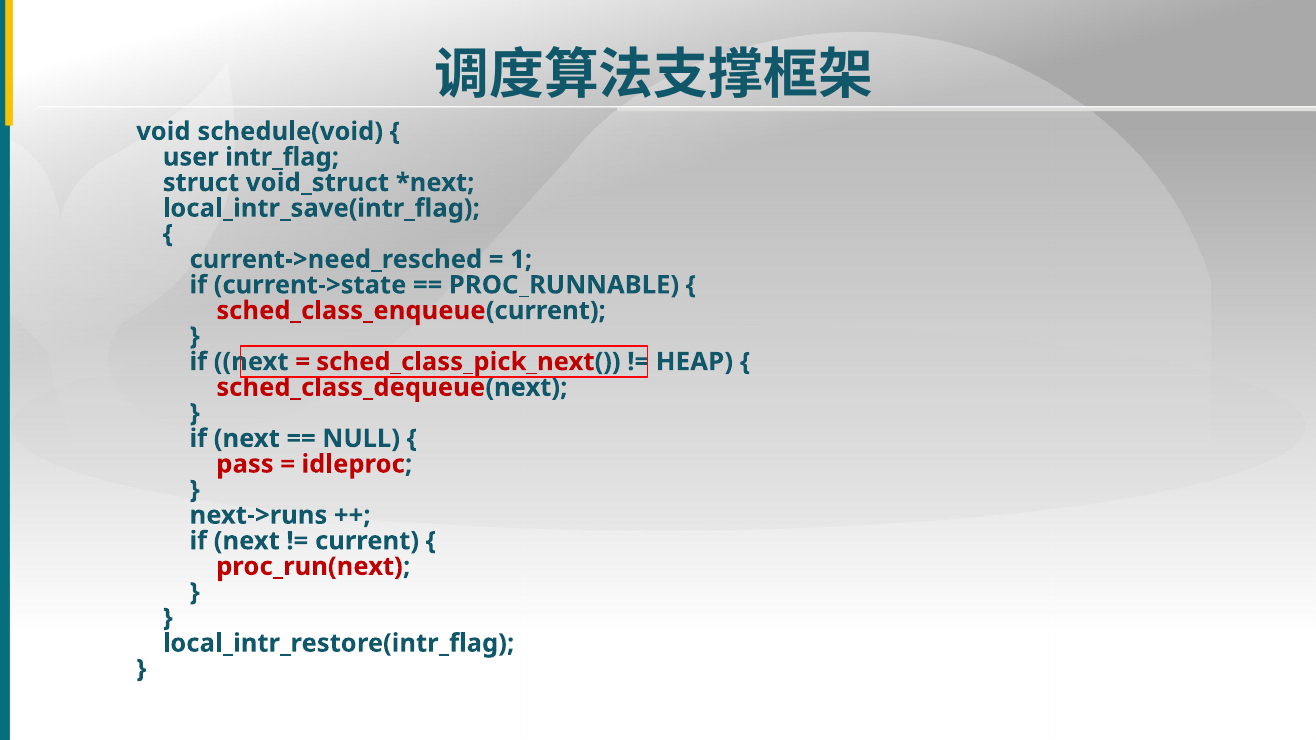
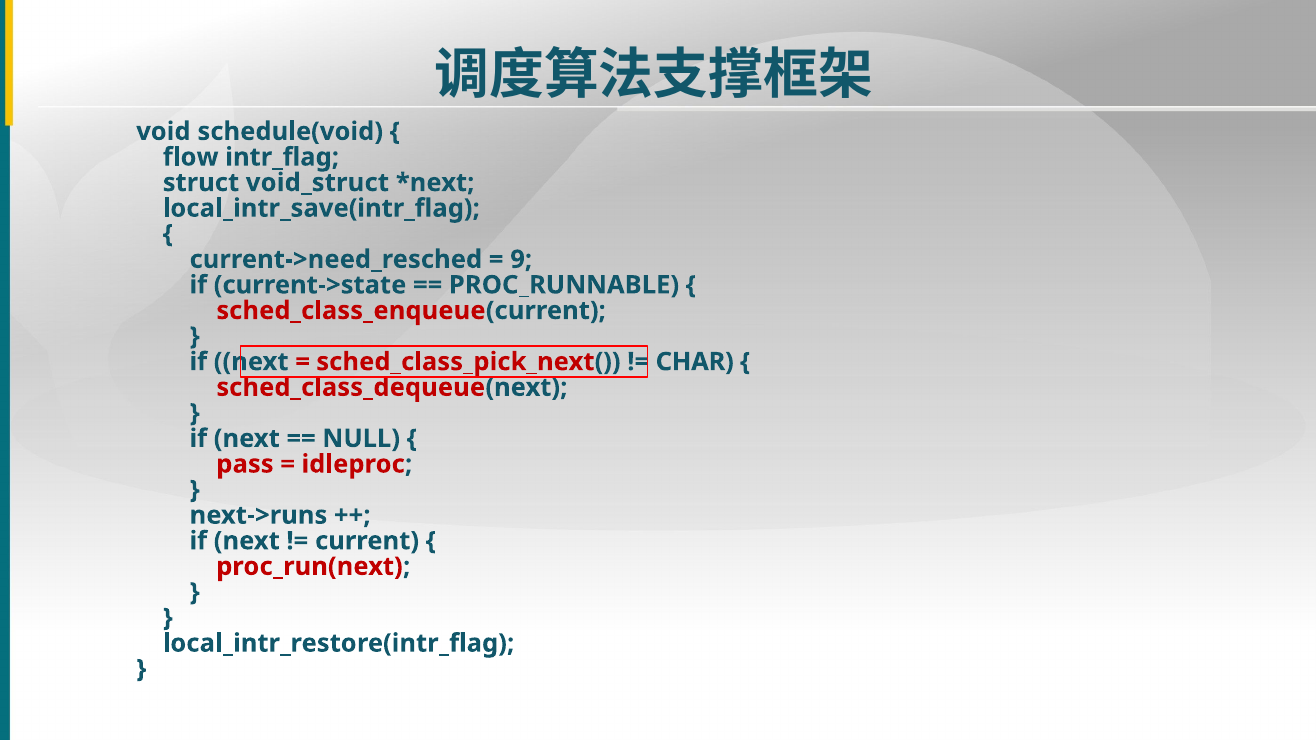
user: user -> flow (191, 157)
1: 1 -> 9 (521, 260)
HEAP: HEAP -> CHAR (695, 362)
